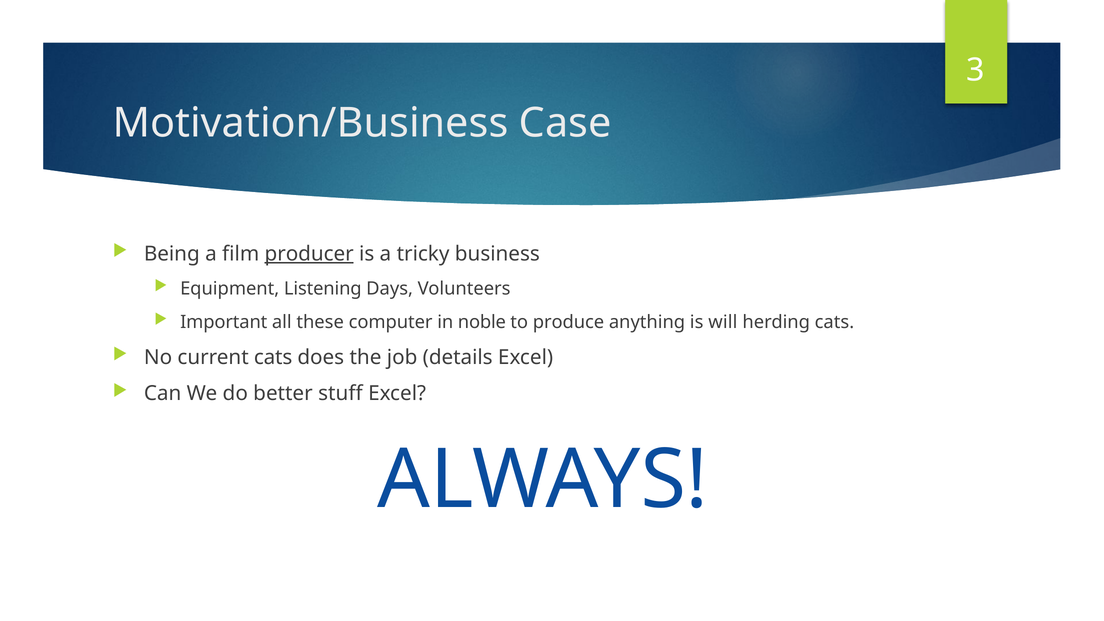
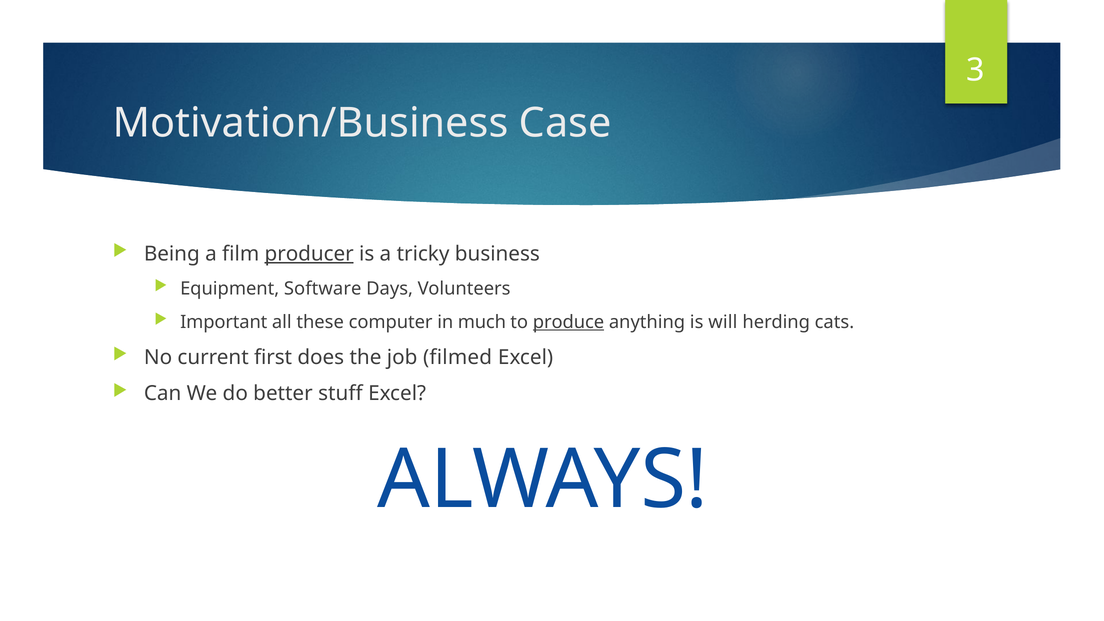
Listening: Listening -> Software (323, 289)
noble: noble -> much (482, 322)
produce underline: none -> present (569, 322)
current cats: cats -> first (273, 357)
details: details -> filmed (458, 357)
